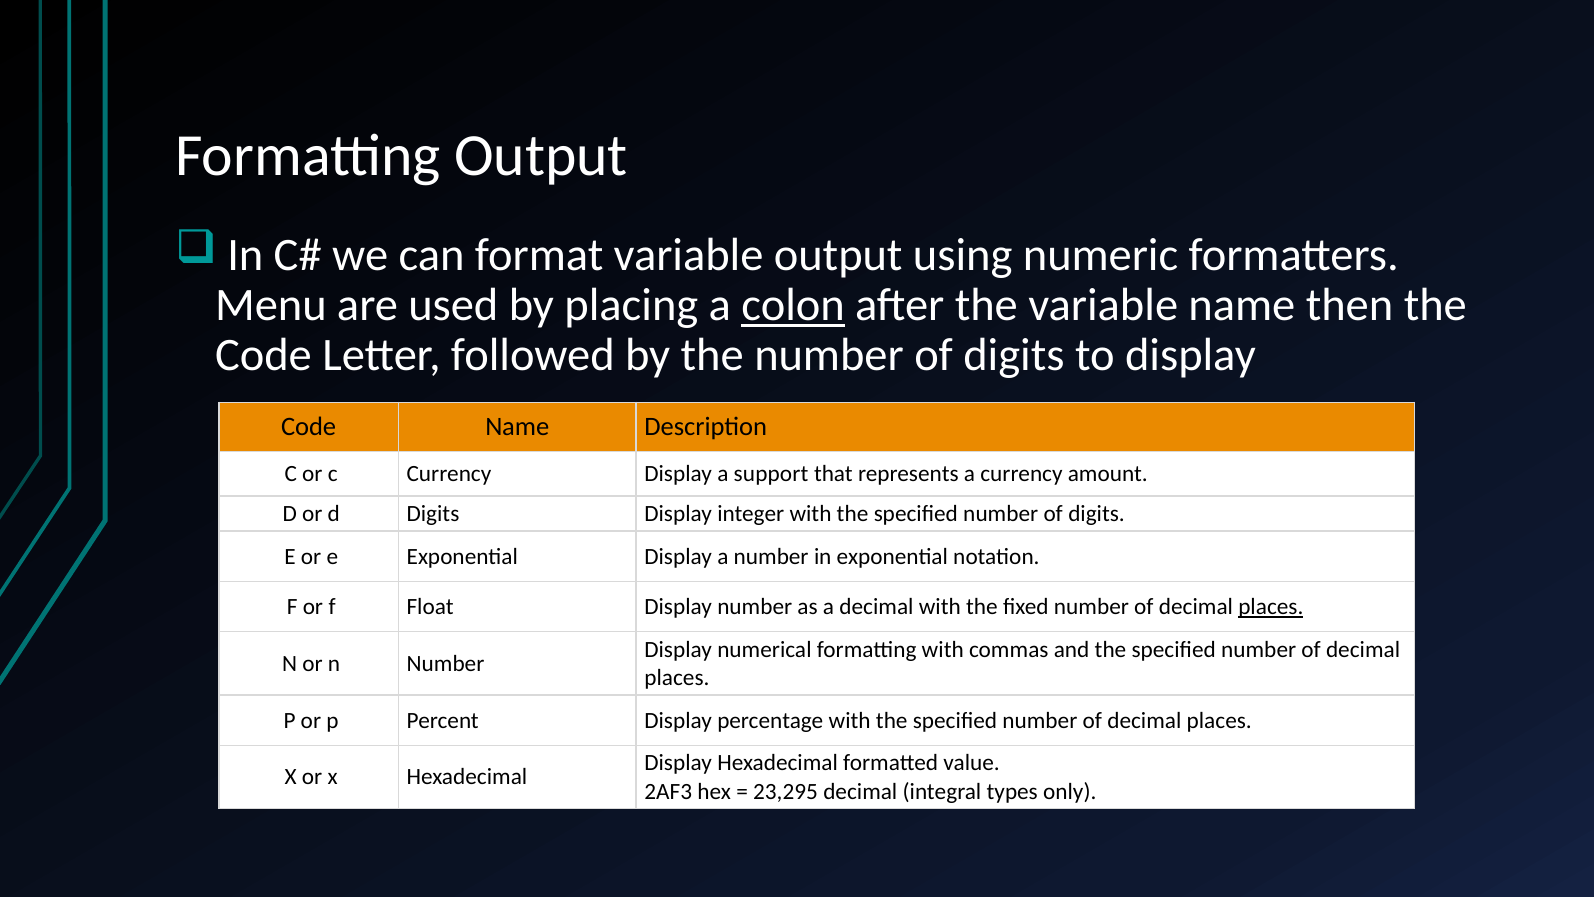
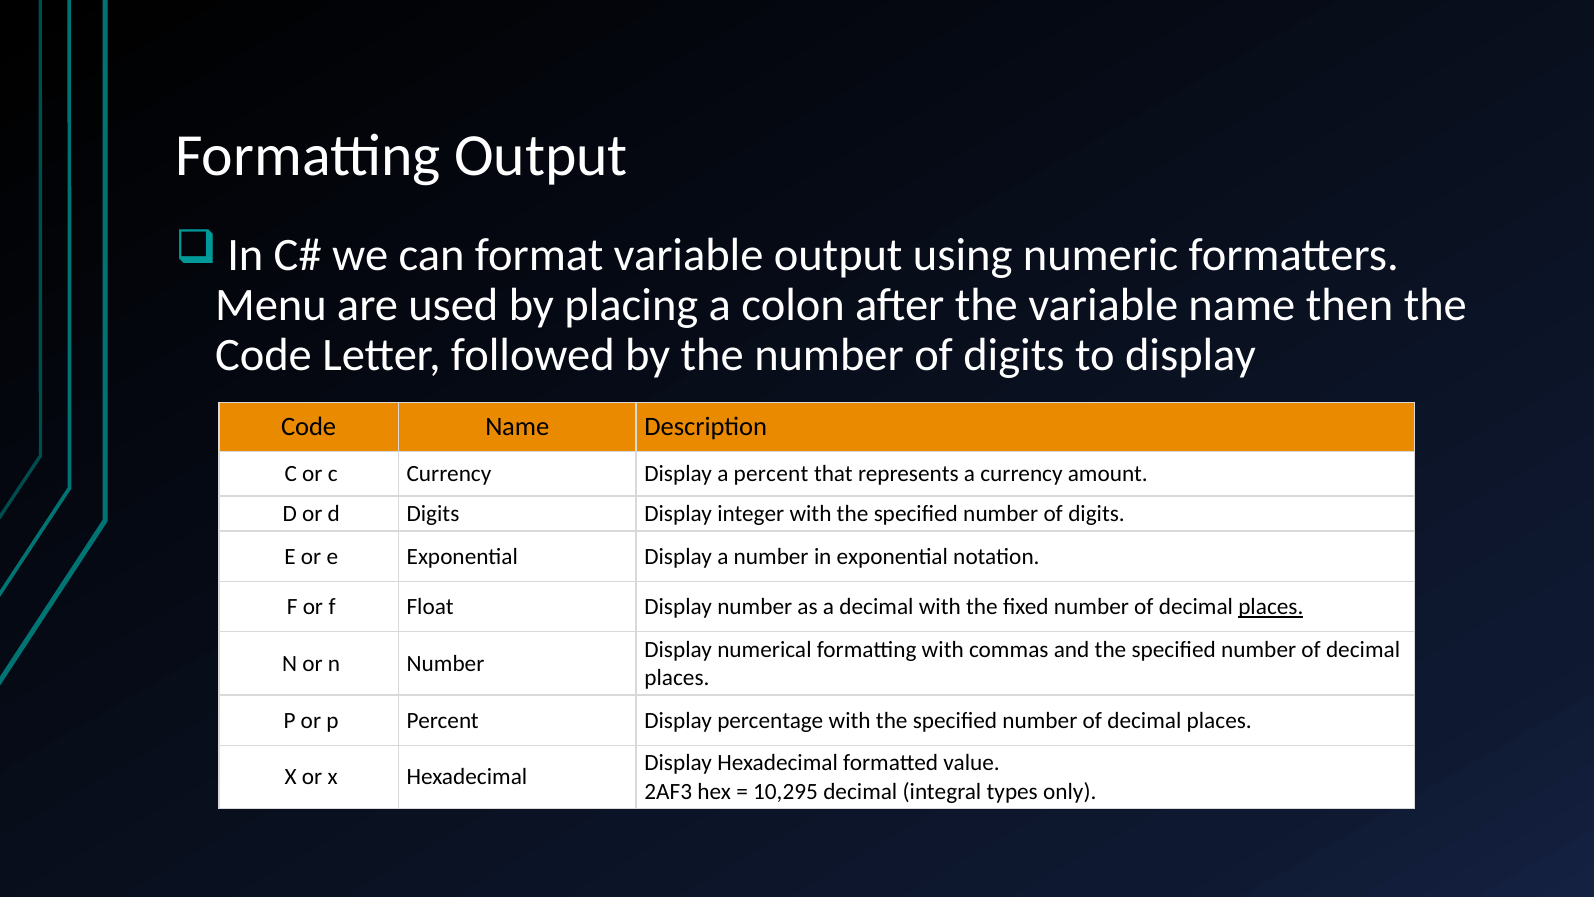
colon underline: present -> none (793, 305)
a support: support -> percent (771, 474)
23,295: 23,295 -> 10,295 (786, 791)
